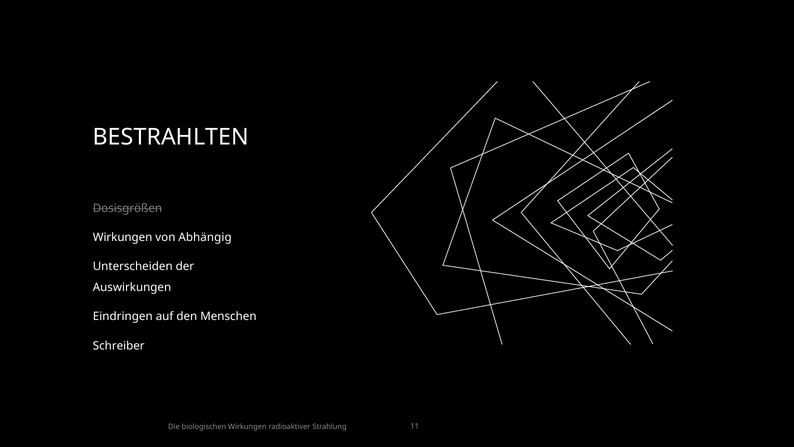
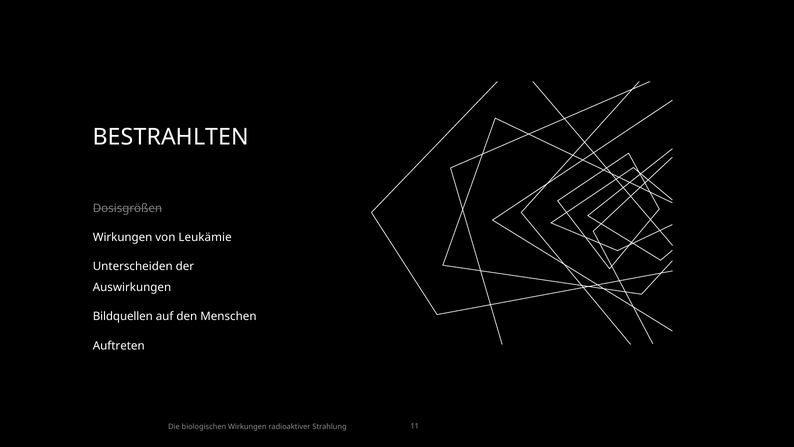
Abhängig: Abhängig -> Leukämie (205, 237)
Eindringen: Eindringen -> Bildquellen (123, 316)
Schreiber: Schreiber -> Auftreten (119, 345)
